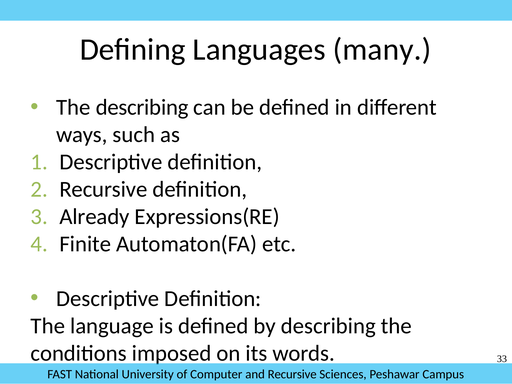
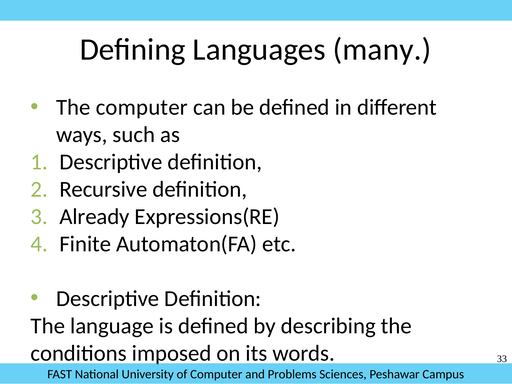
The describing: describing -> computer (142, 107)
and Recursive: Recursive -> Problems (292, 374)
